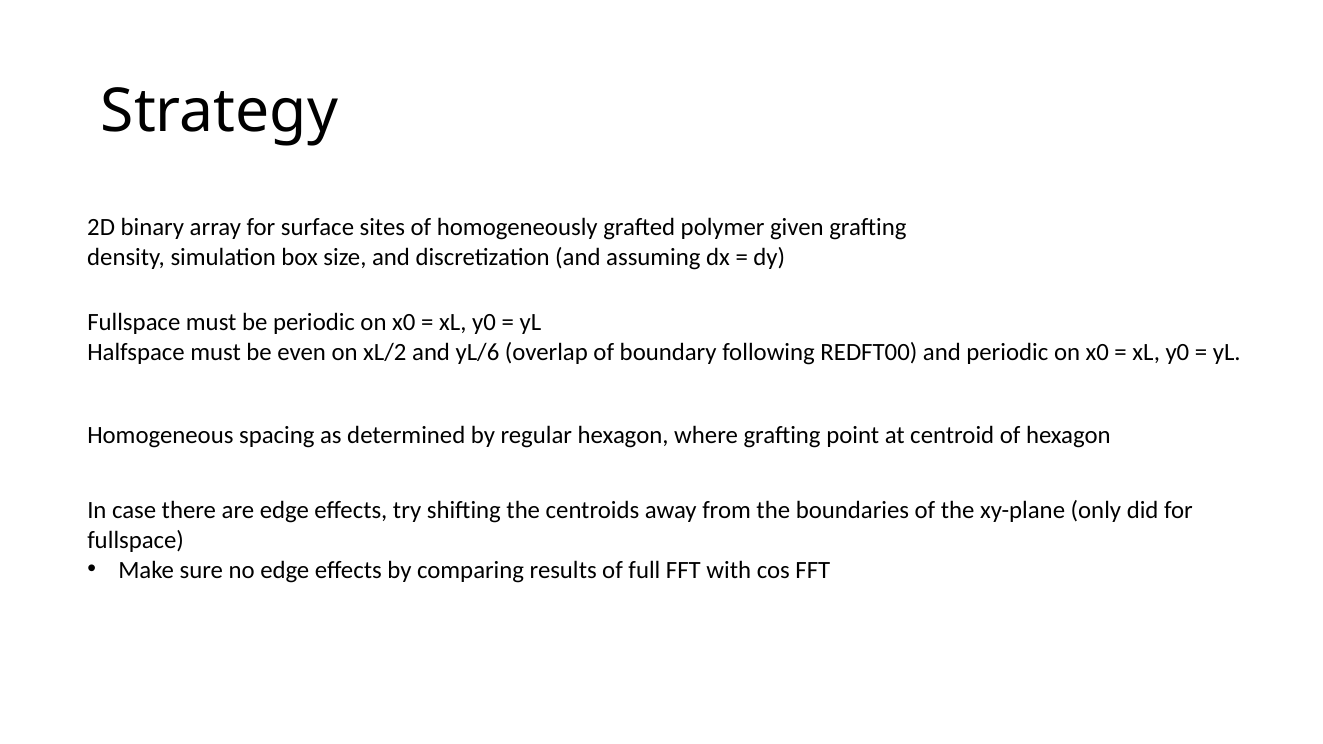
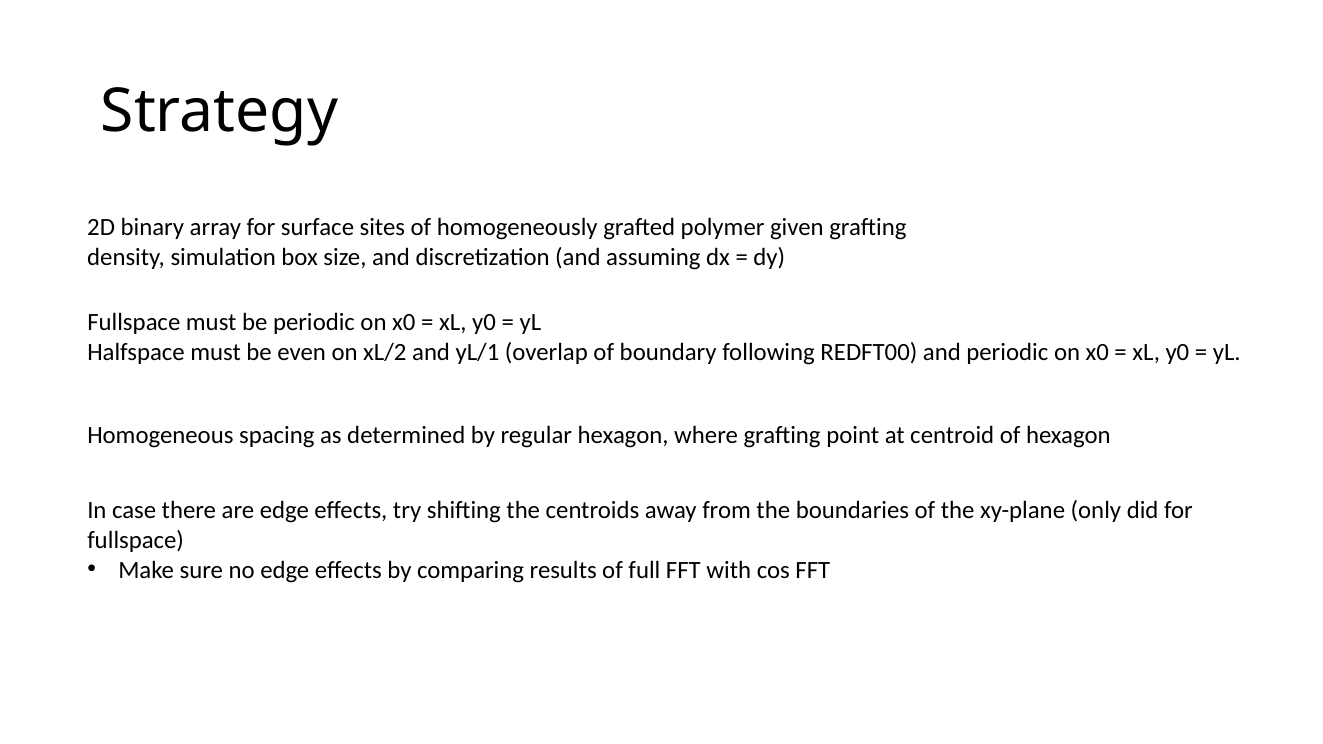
yL/6: yL/6 -> yL/1 (477, 353)
